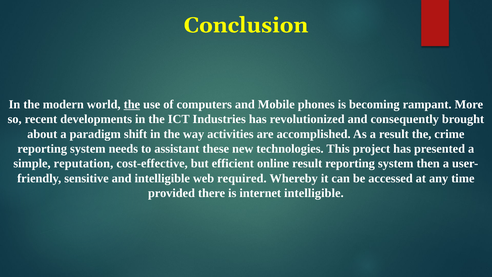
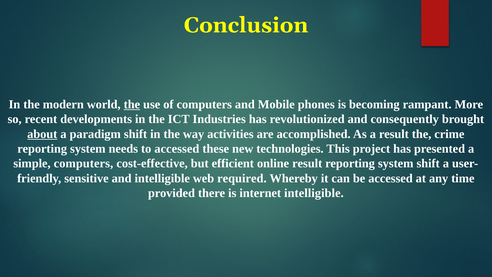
about underline: none -> present (42, 134)
to assistant: assistant -> accessed (177, 149)
simple reputation: reputation -> computers (83, 163)
system then: then -> shift (428, 163)
